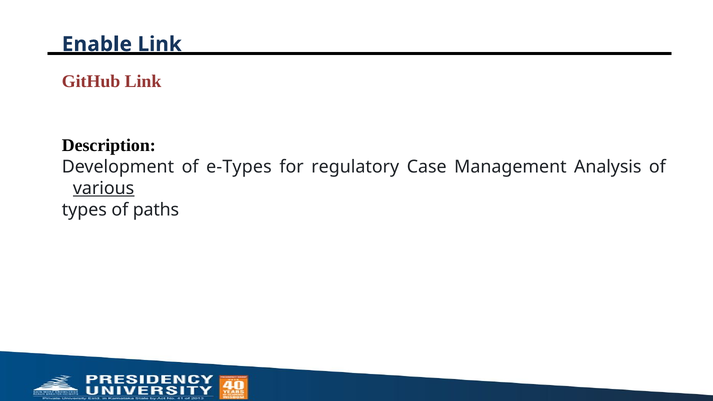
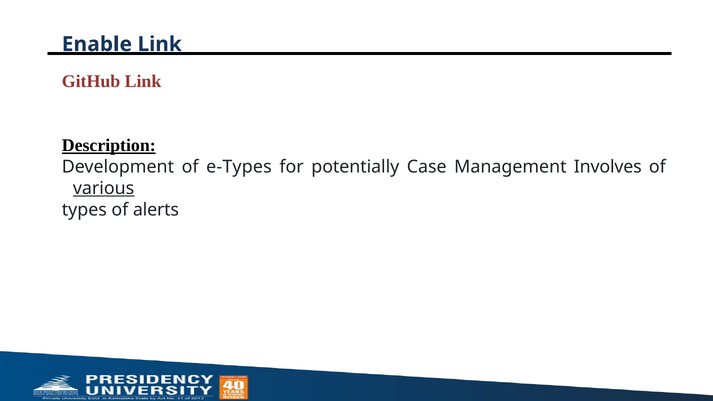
Description underline: none -> present (109, 146)
regulatory: regulatory -> potentially (355, 167)
Analysis: Analysis -> Involves (608, 167)
paths: paths -> alerts (156, 210)
